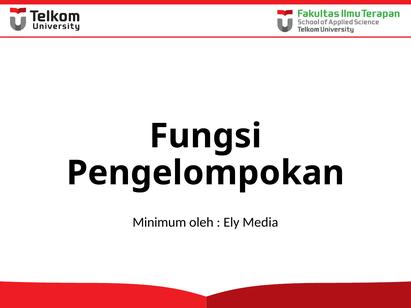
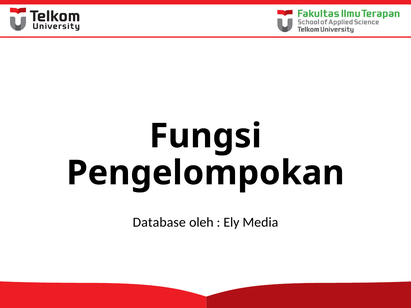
Minimum: Minimum -> Database (159, 223)
